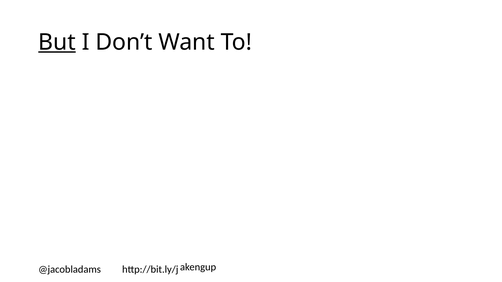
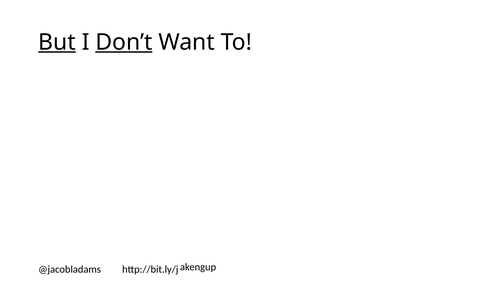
Don’t underline: none -> present (124, 42)
